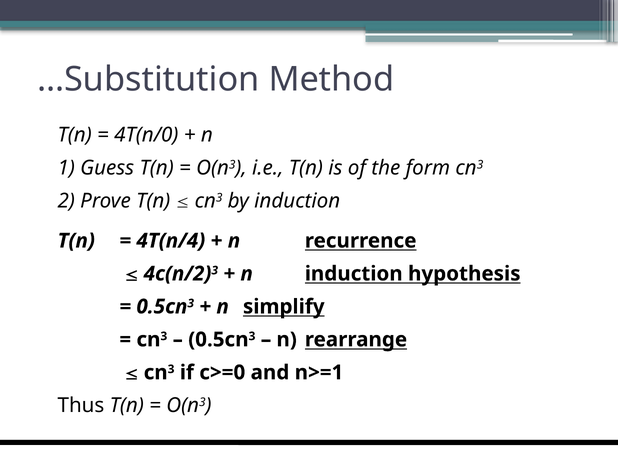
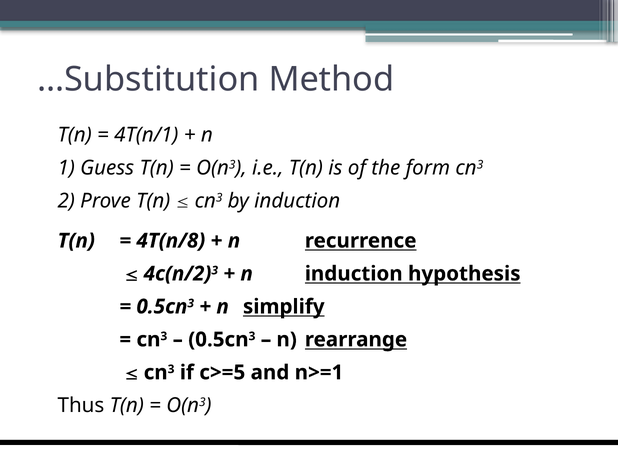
4T(n/0: 4T(n/0 -> 4T(n/1 (146, 135)
4T(n/4: 4T(n/4 -> 4T(n/8 (171, 241)
c>=0: c>=0 -> c>=5 (222, 373)
